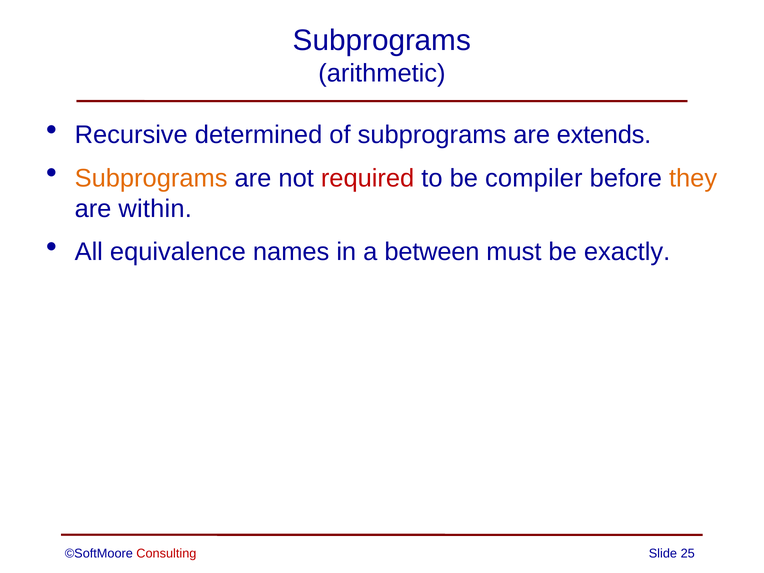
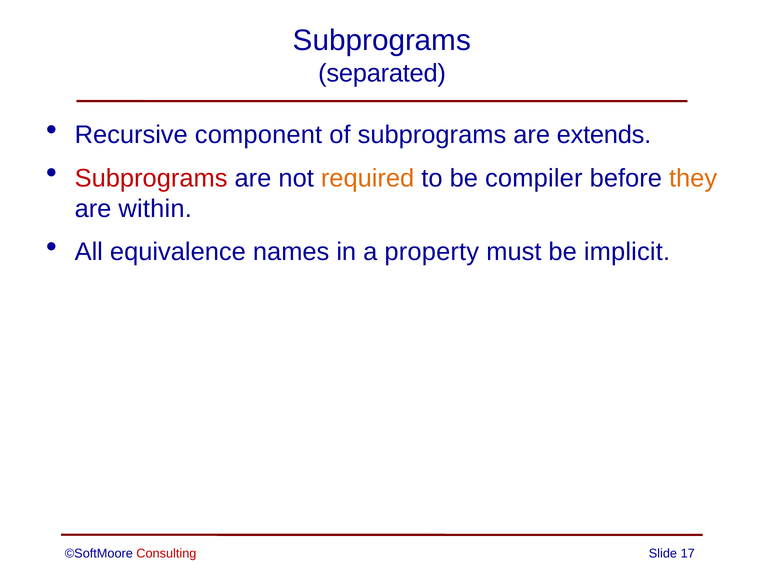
arithmetic: arithmetic -> separated (382, 73)
determined: determined -> component (259, 135)
Subprograms colour: orange -> red (151, 178)
required colour: red -> orange (368, 178)
between: between -> property (432, 252)
exactly: exactly -> implicit (627, 252)
25: 25 -> 17 (688, 554)
